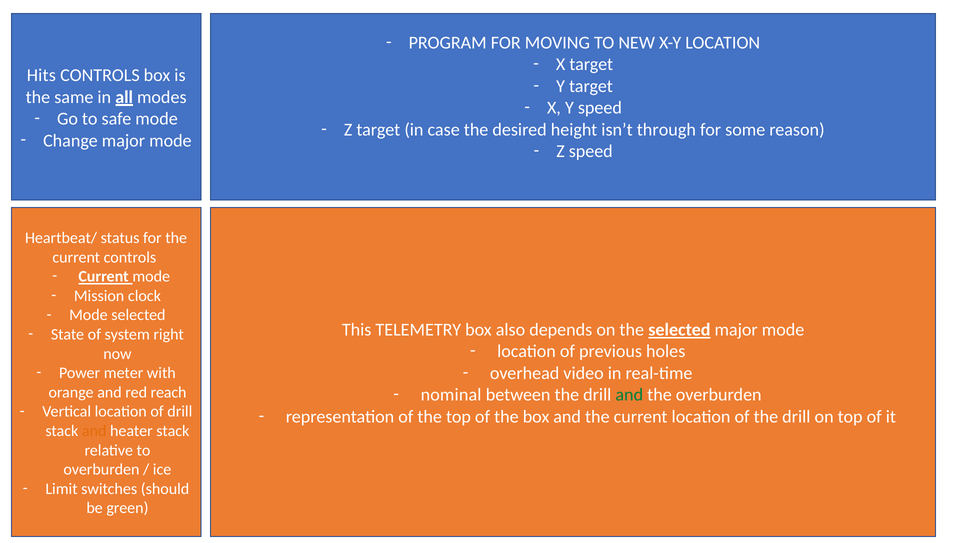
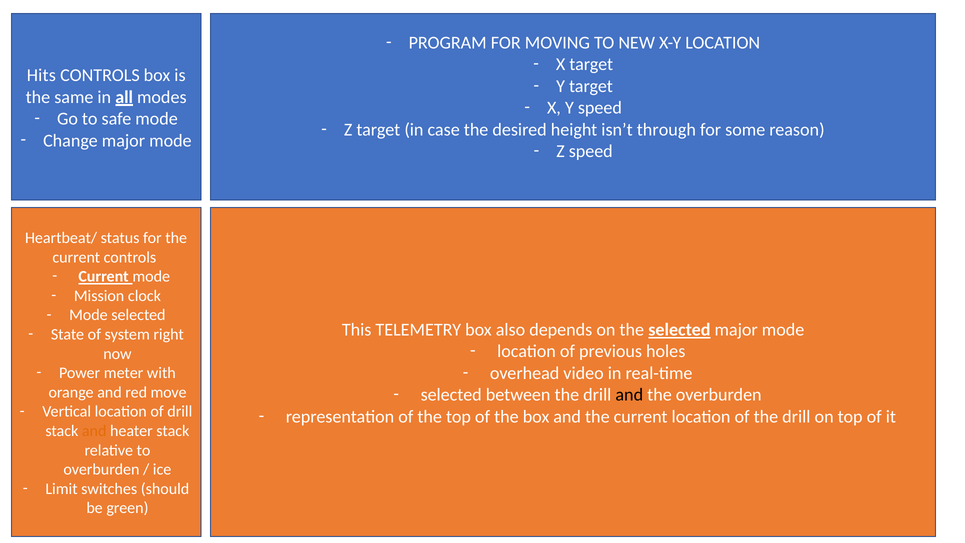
reach: reach -> move (169, 392)
nominal: nominal -> selected (451, 395)
and colour: green -> black (629, 395)
